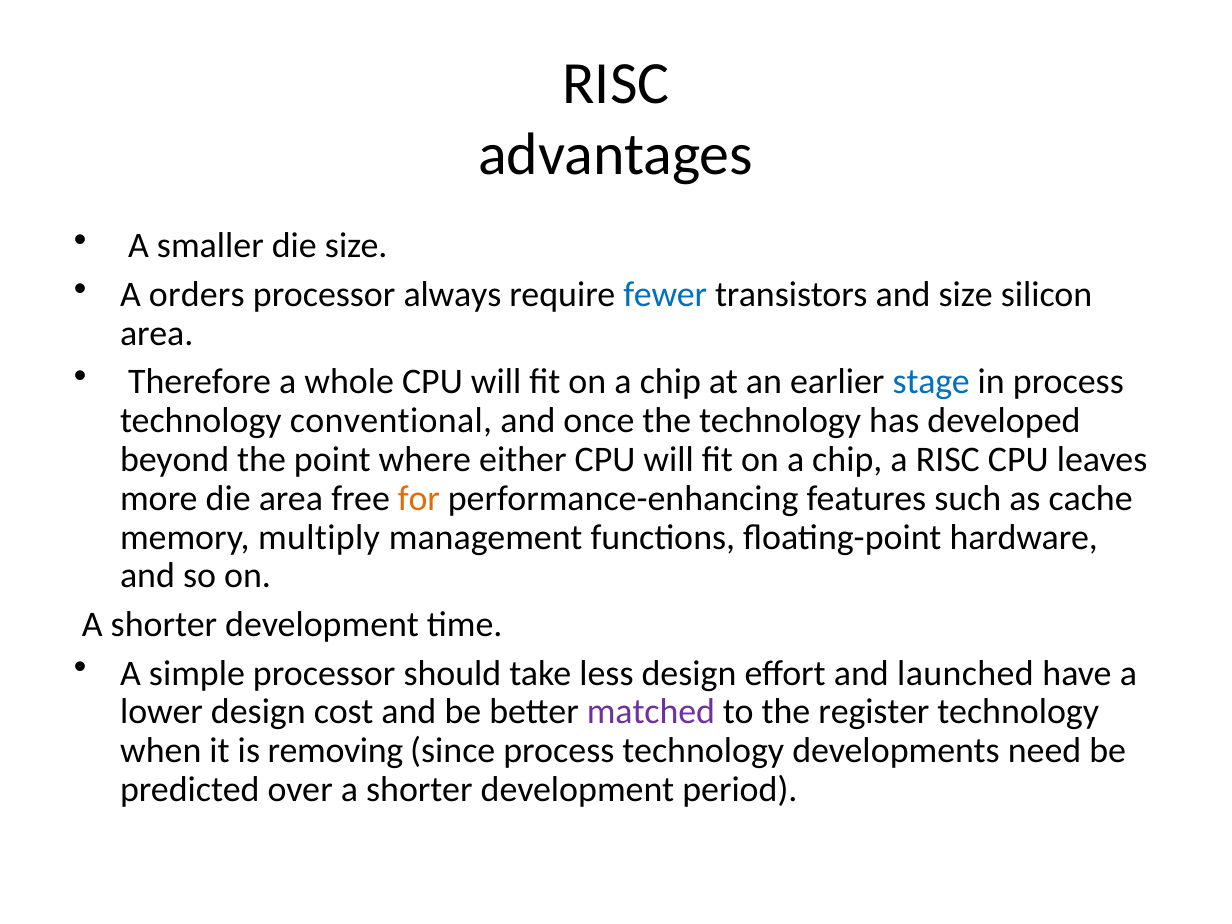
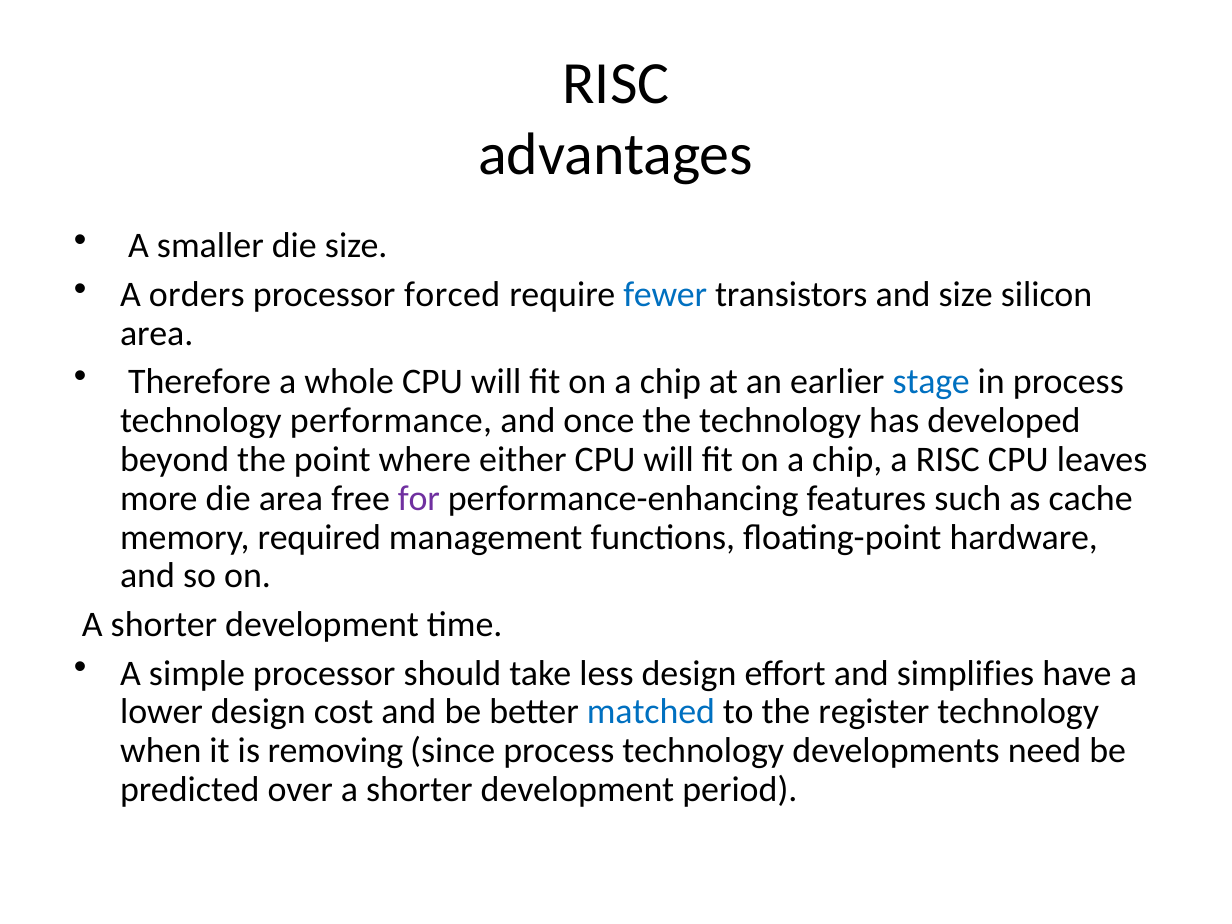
always: always -> forced (452, 294)
conventional: conventional -> performance (391, 421)
for colour: orange -> purple (419, 498)
multiply: multiply -> required (319, 537)
launched: launched -> simplifies (966, 673)
matched colour: purple -> blue (651, 712)
